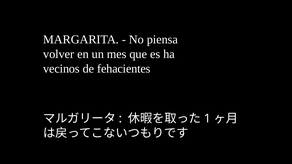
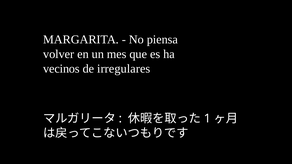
fehacientes: fehacientes -> irregulares (124, 69)
